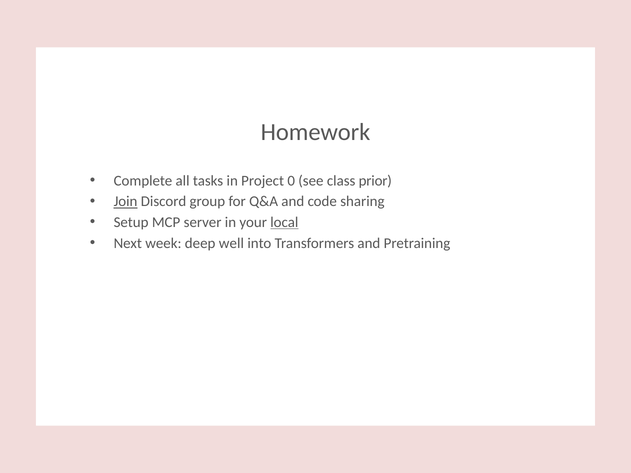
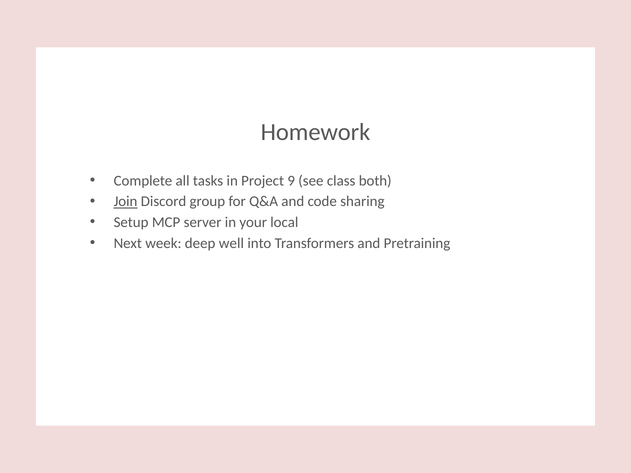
0: 0 -> 9 (291, 181)
prior: prior -> both (375, 181)
local underline: present -> none (284, 222)
